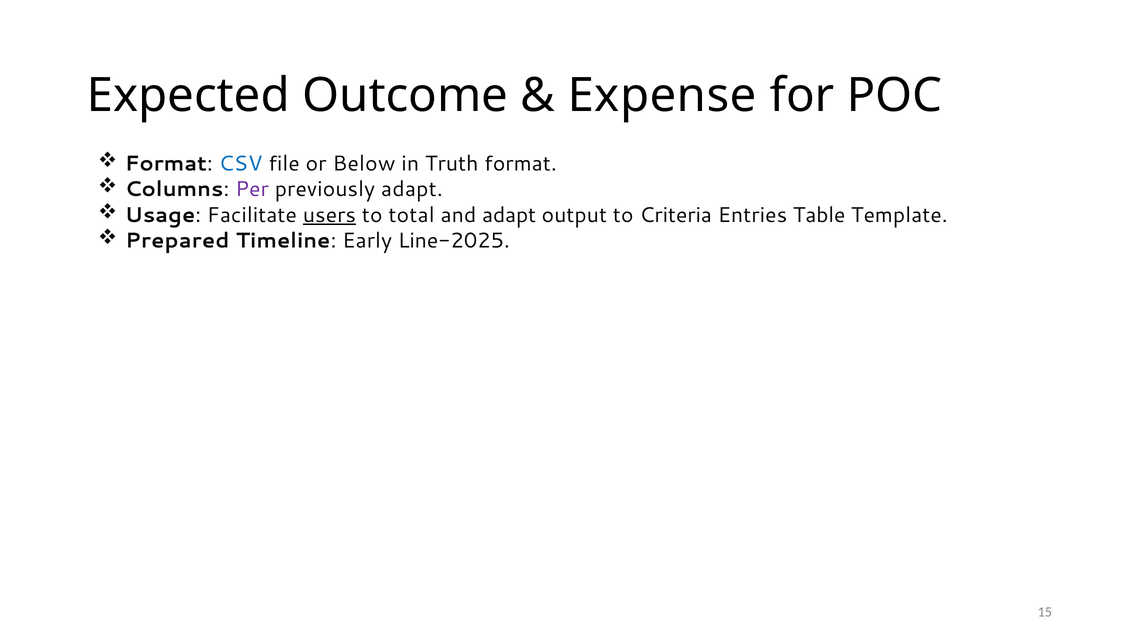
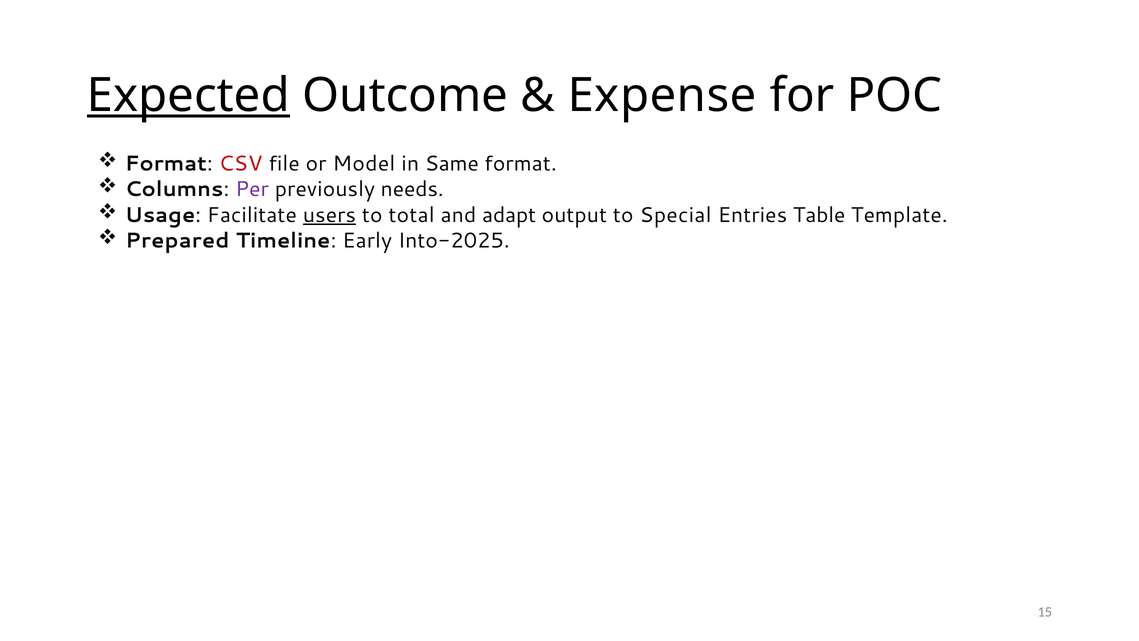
Expected underline: none -> present (188, 96)
CSV colour: blue -> red (241, 164)
Below: Below -> Model (364, 164)
Truth: Truth -> Same (452, 164)
previously adapt: adapt -> needs (412, 189)
Criteria: Criteria -> Special (676, 215)
Line-2025: Line-2025 -> Into-2025 (454, 241)
